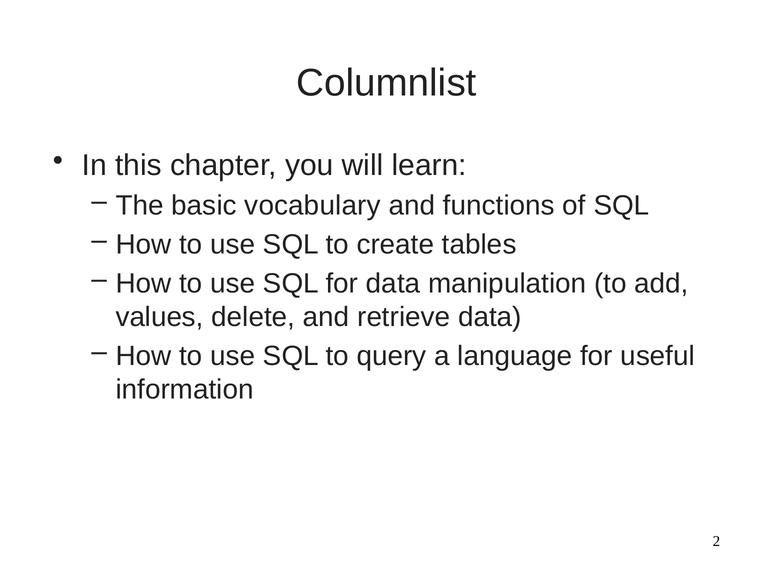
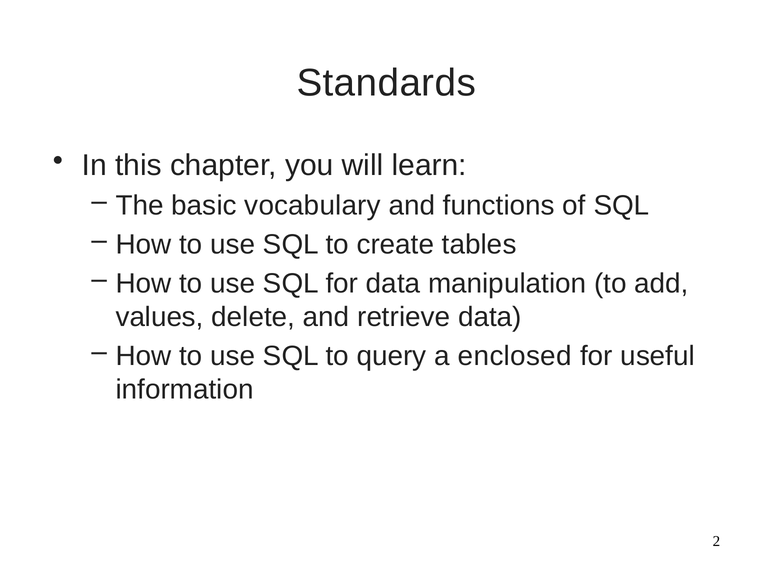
Columnlist: Columnlist -> Standards (386, 83)
language: language -> enclosed (515, 357)
